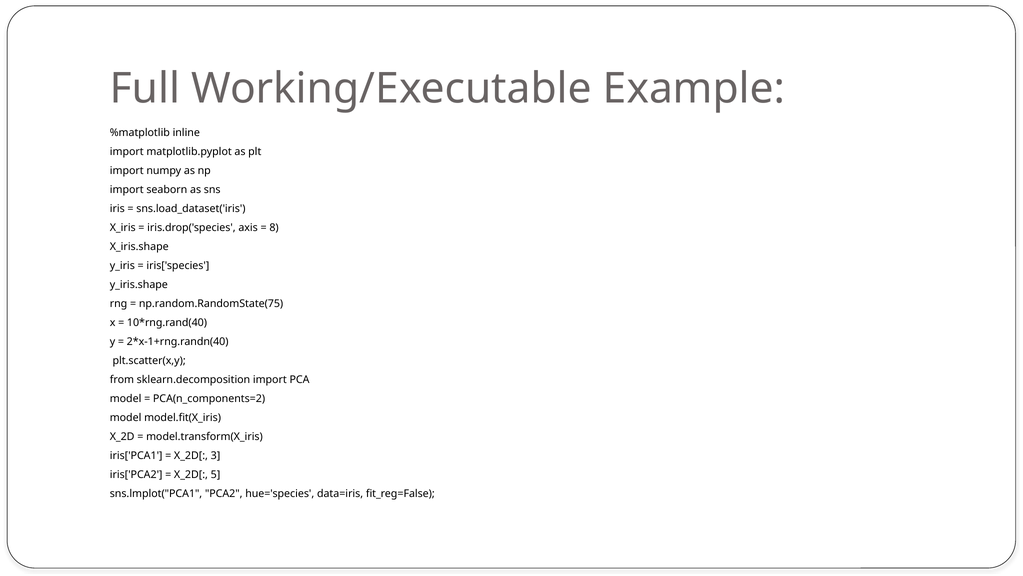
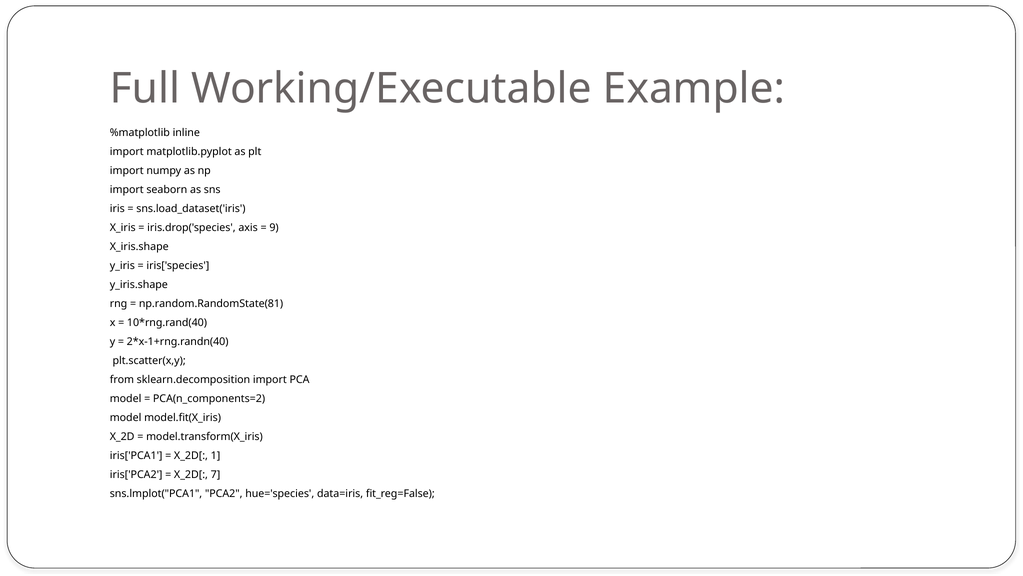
8: 8 -> 9 (274, 227)
np.random.RandomState(75: np.random.RandomState(75 -> np.random.RandomState(81 (211, 303)
3: 3 -> 1 (216, 455)
5: 5 -> 7 (216, 474)
